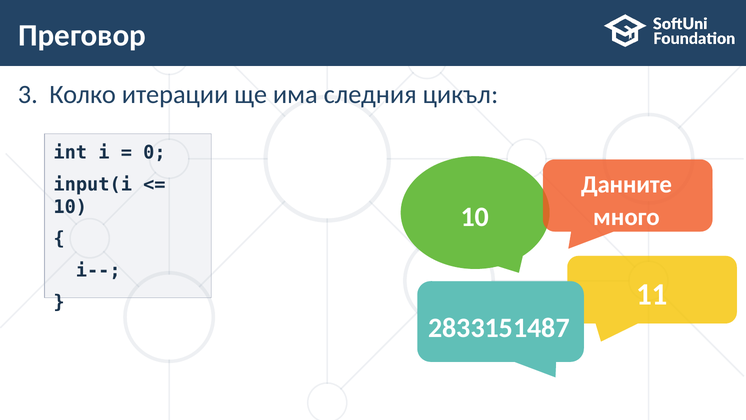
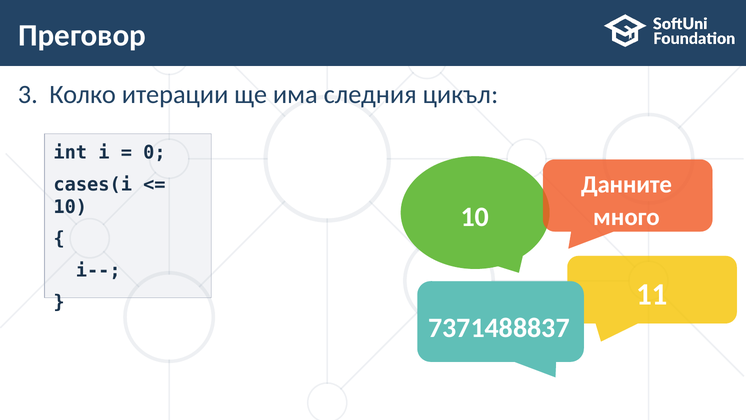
input(i: input(i -> cases(i (93, 184)
2833151487: 2833151487 -> 7371488837 (499, 328)
